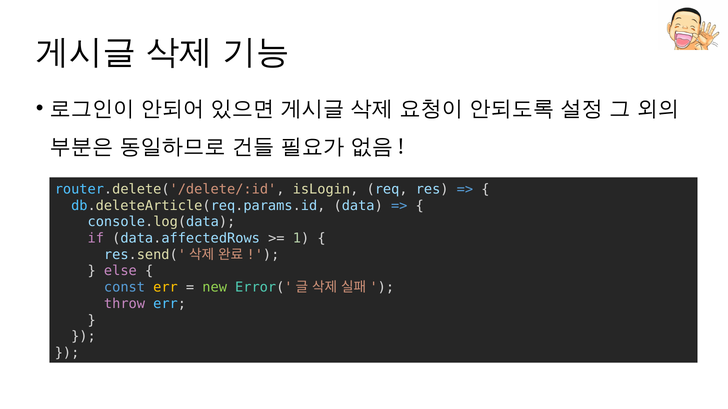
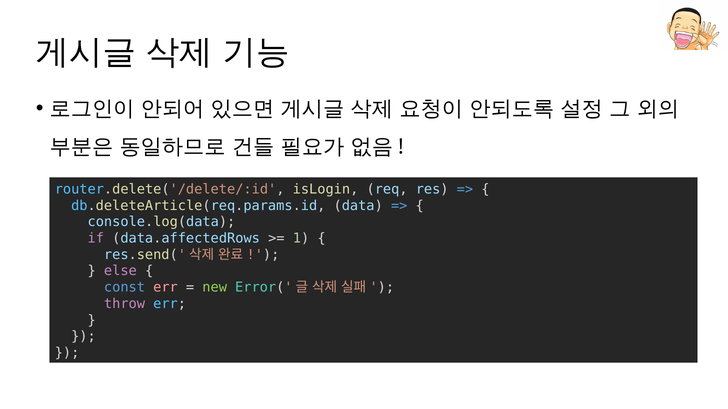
err colour: yellow -> pink (166, 288)
